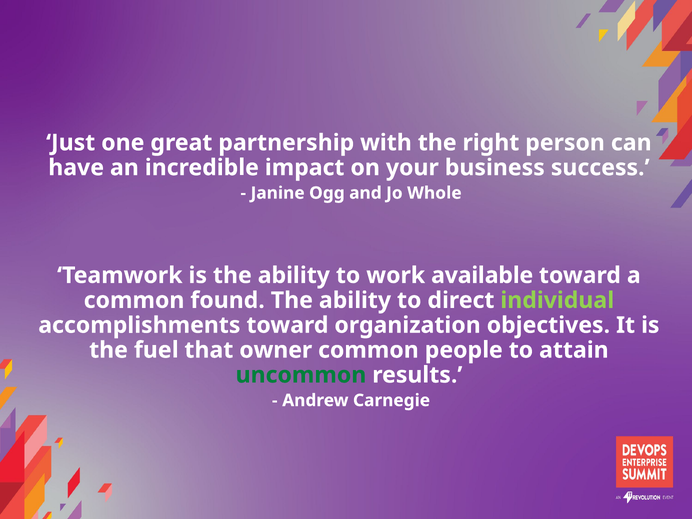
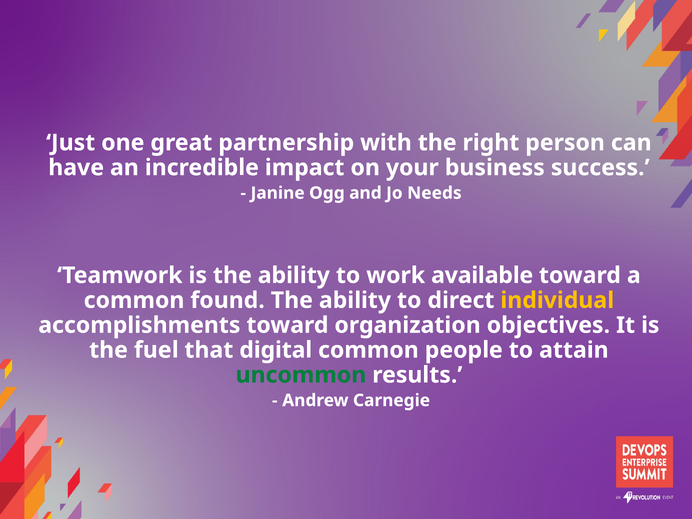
Whole: Whole -> Needs (434, 193)
individual colour: light green -> yellow (557, 300)
owner: owner -> digital (276, 350)
